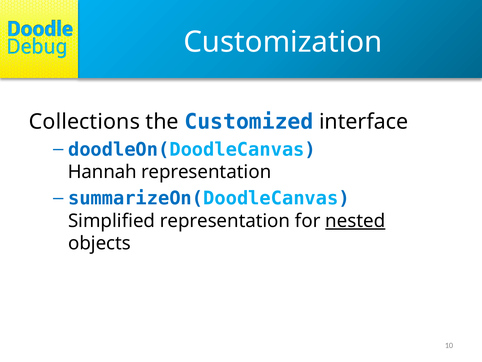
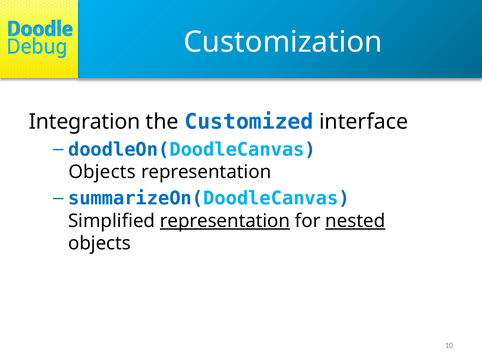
Collections: Collections -> Integration (85, 122)
Hannah: Hannah -> Objects (102, 172)
representation underline: none -> present (225, 221)
